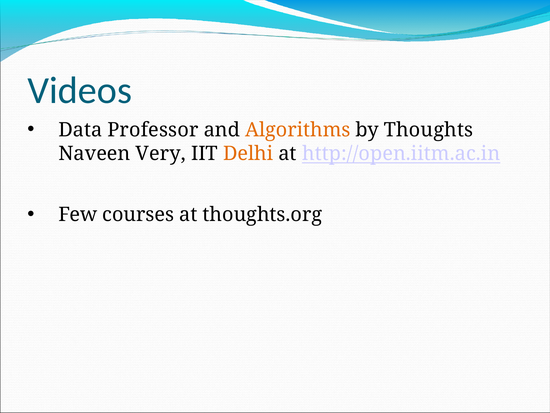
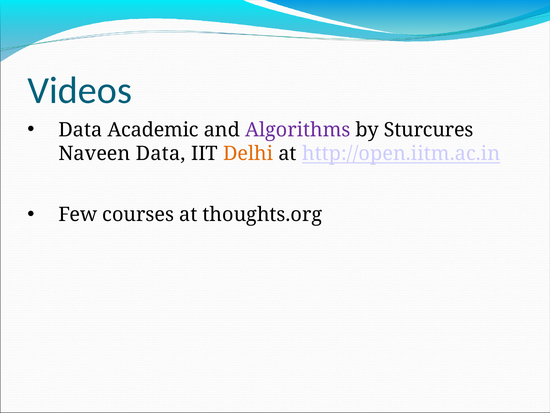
Professor: Professor -> Academic (153, 130)
Algorithms colour: orange -> purple (298, 130)
Thoughts: Thoughts -> Sturcures (429, 130)
Naveen Very: Very -> Data (161, 154)
